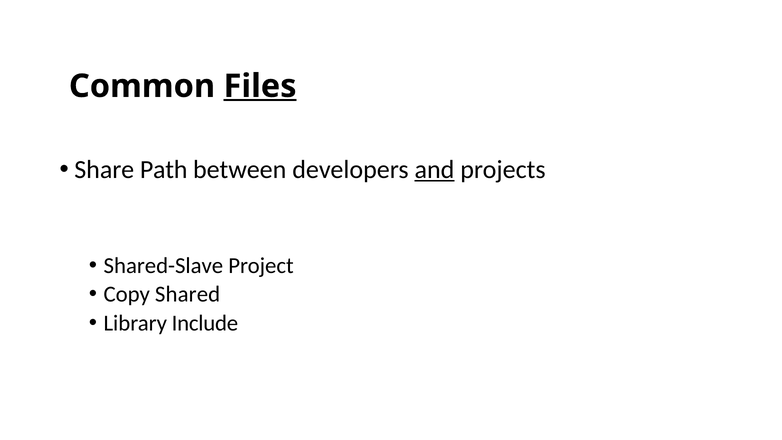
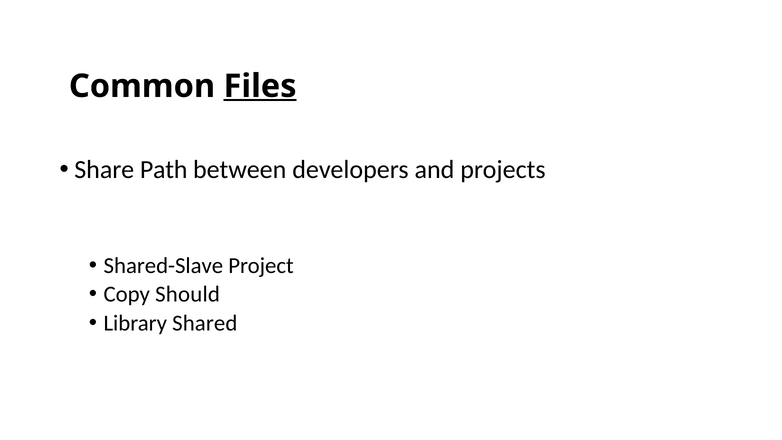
and underline: present -> none (434, 169)
Shared: Shared -> Should (188, 294)
Include: Include -> Shared (205, 323)
